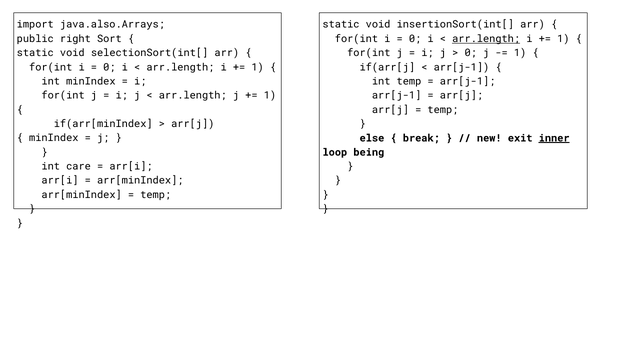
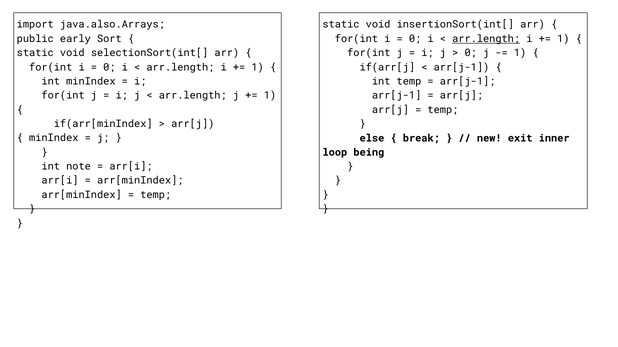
right: right -> early (75, 39)
inner underline: present -> none (554, 138)
care: care -> note (79, 167)
